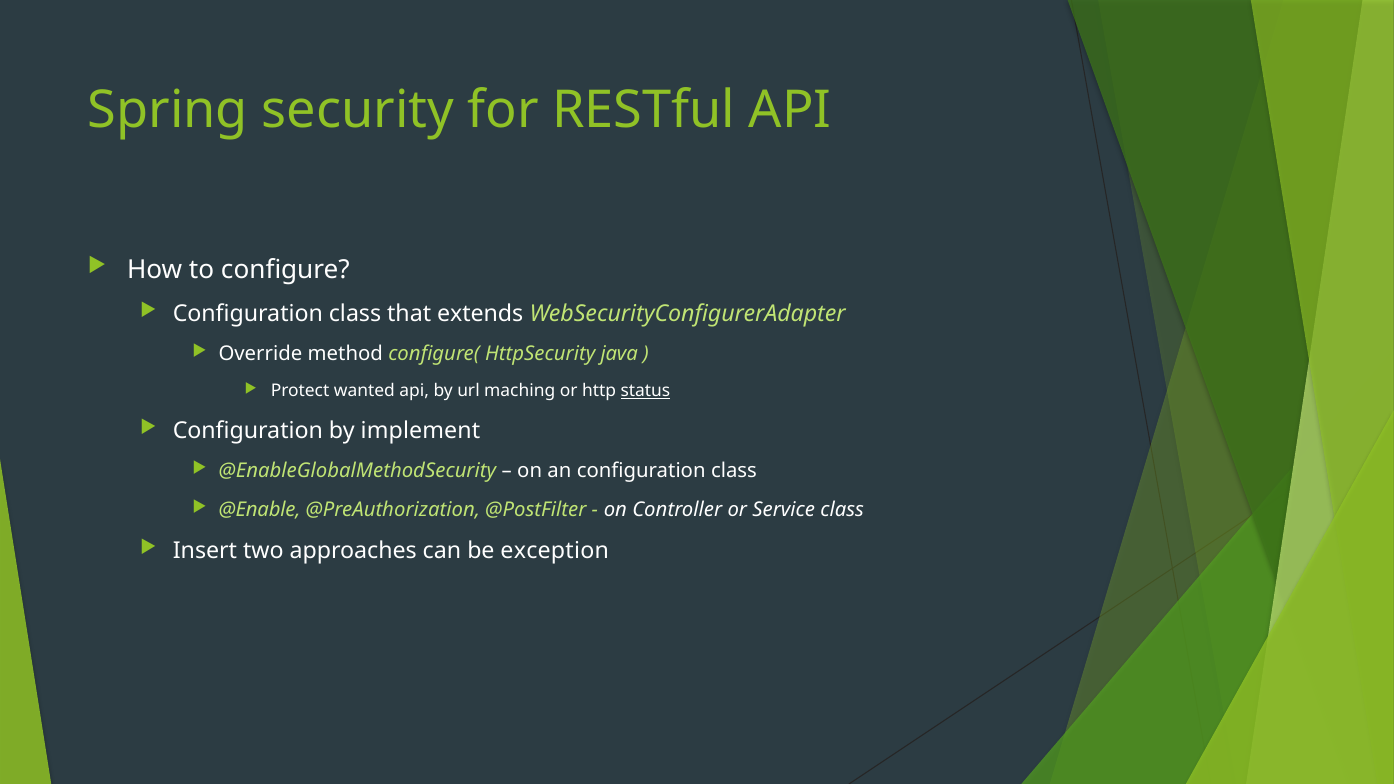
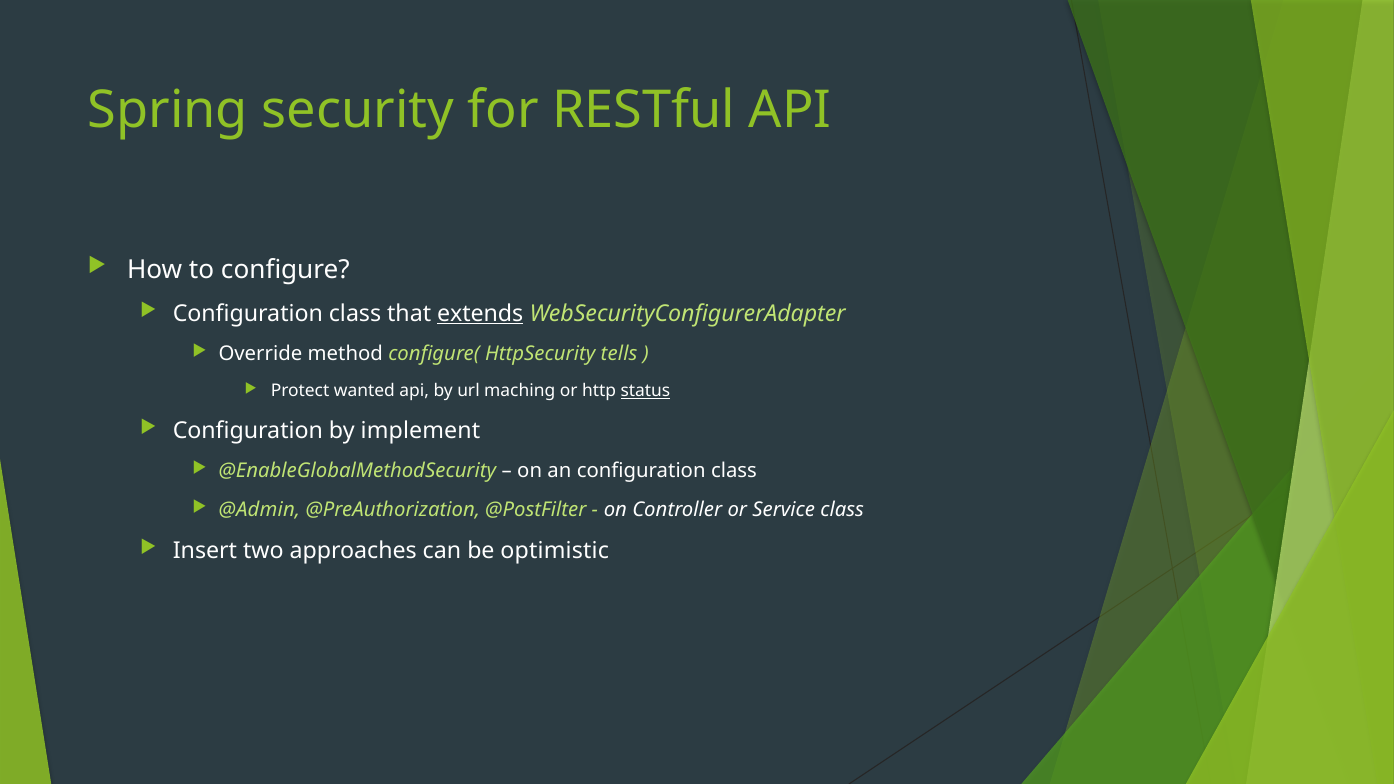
extends underline: none -> present (480, 314)
java: java -> tells (619, 354)
@Enable: @Enable -> @Admin (259, 510)
exception: exception -> optimistic (555, 551)
